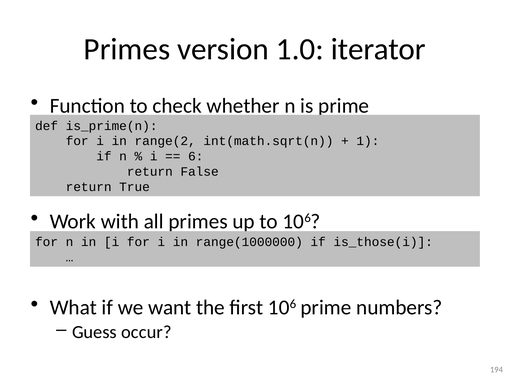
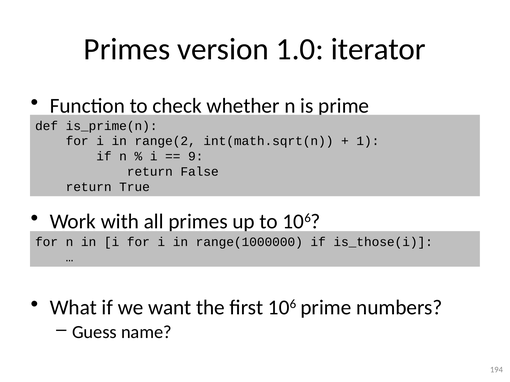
6: 6 -> 9 (196, 157)
occur: occur -> name (146, 333)
